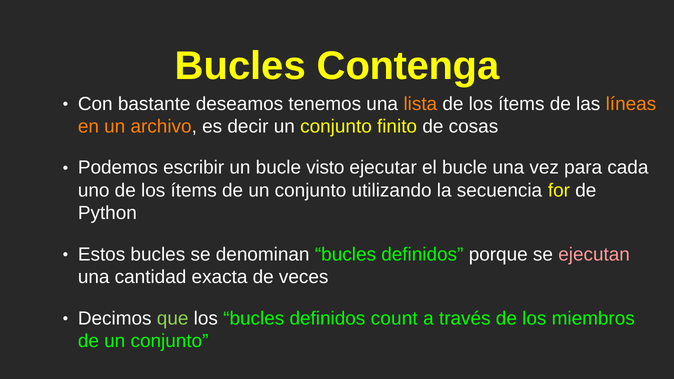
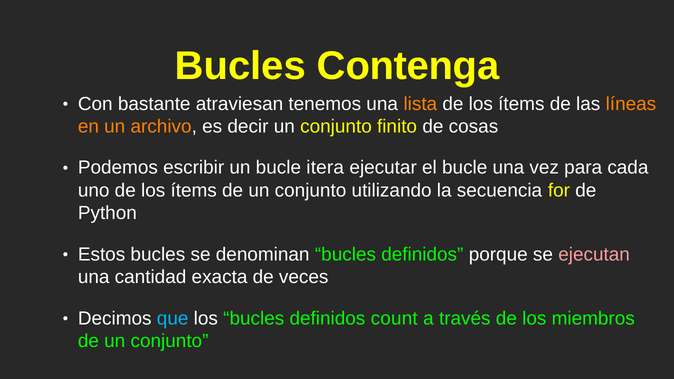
deseamos: deseamos -> atraviesan (239, 104)
visto: visto -> itera (325, 168)
que colour: light green -> light blue (173, 318)
